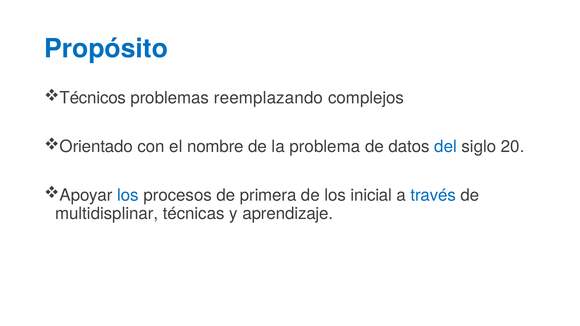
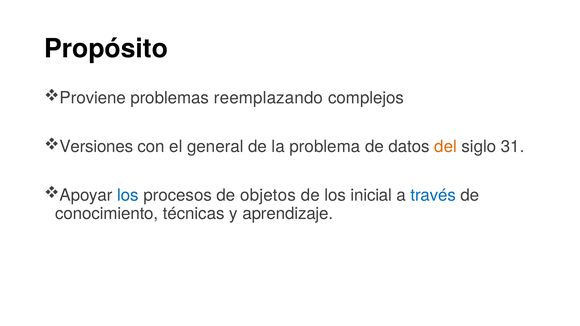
Propósito colour: blue -> black (106, 49)
Técnicos: Técnicos -> Proviene (93, 98)
Orientado: Orientado -> Versiones (96, 147)
nombre: nombre -> general (215, 147)
del colour: blue -> orange (446, 147)
20: 20 -> 31 (513, 147)
primera: primera -> objetos (268, 195)
multidisplinar: multidisplinar -> conocimiento (107, 214)
